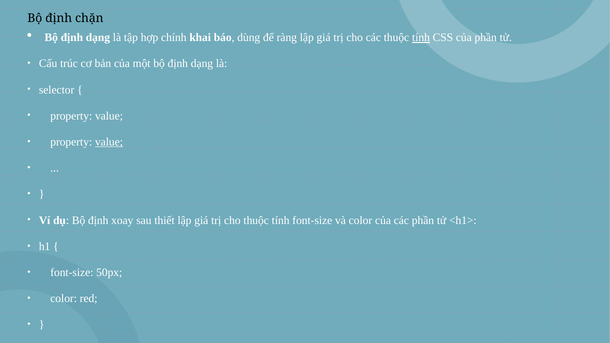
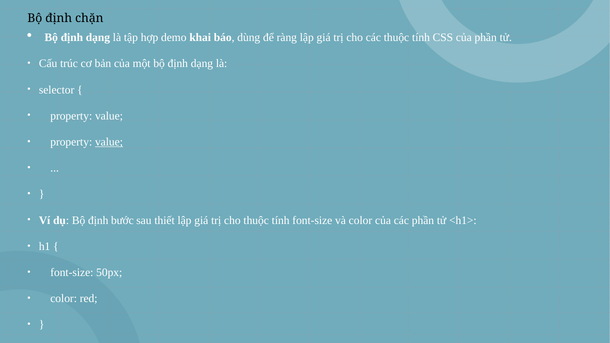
chính: chính -> demo (174, 38)
tính underline: present -> none (421, 38)
xoay: xoay -> bước (122, 220)
